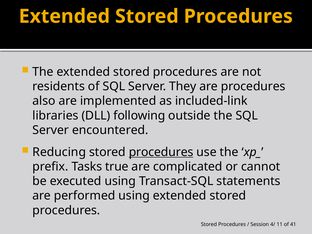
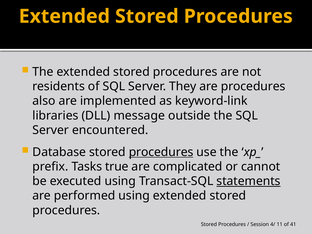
included-link: included-link -> keyword-link (211, 101)
following: following -> message (139, 116)
Reducing: Reducing -> Database (59, 152)
statements underline: none -> present (249, 181)
